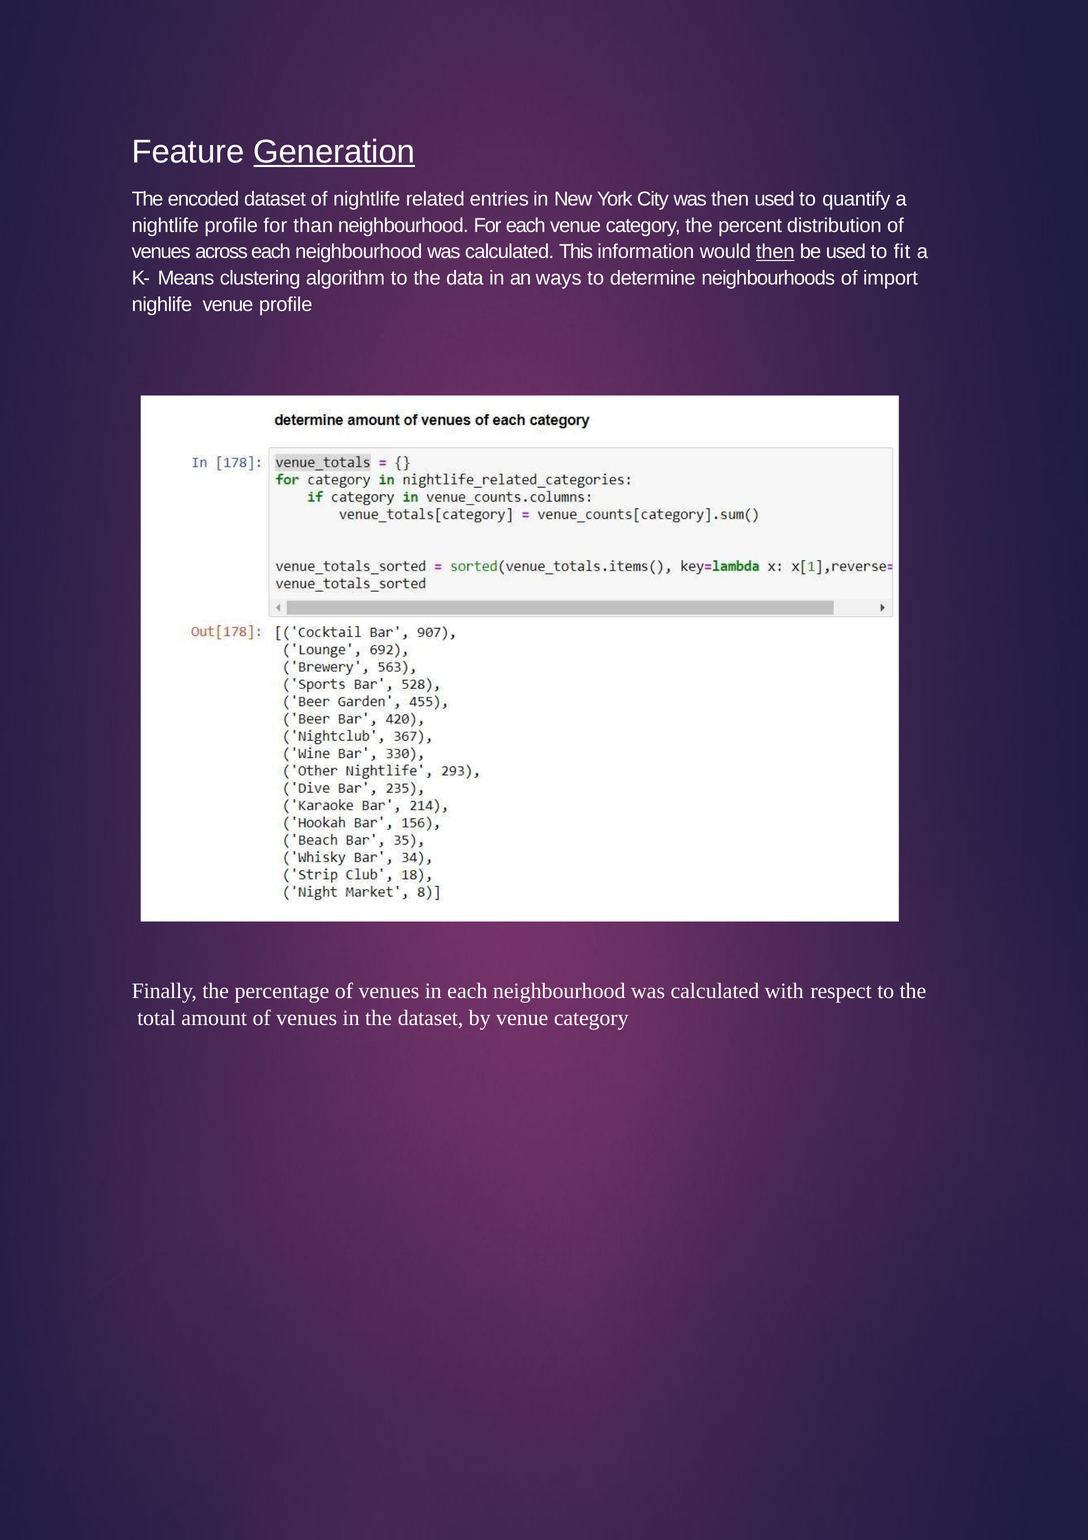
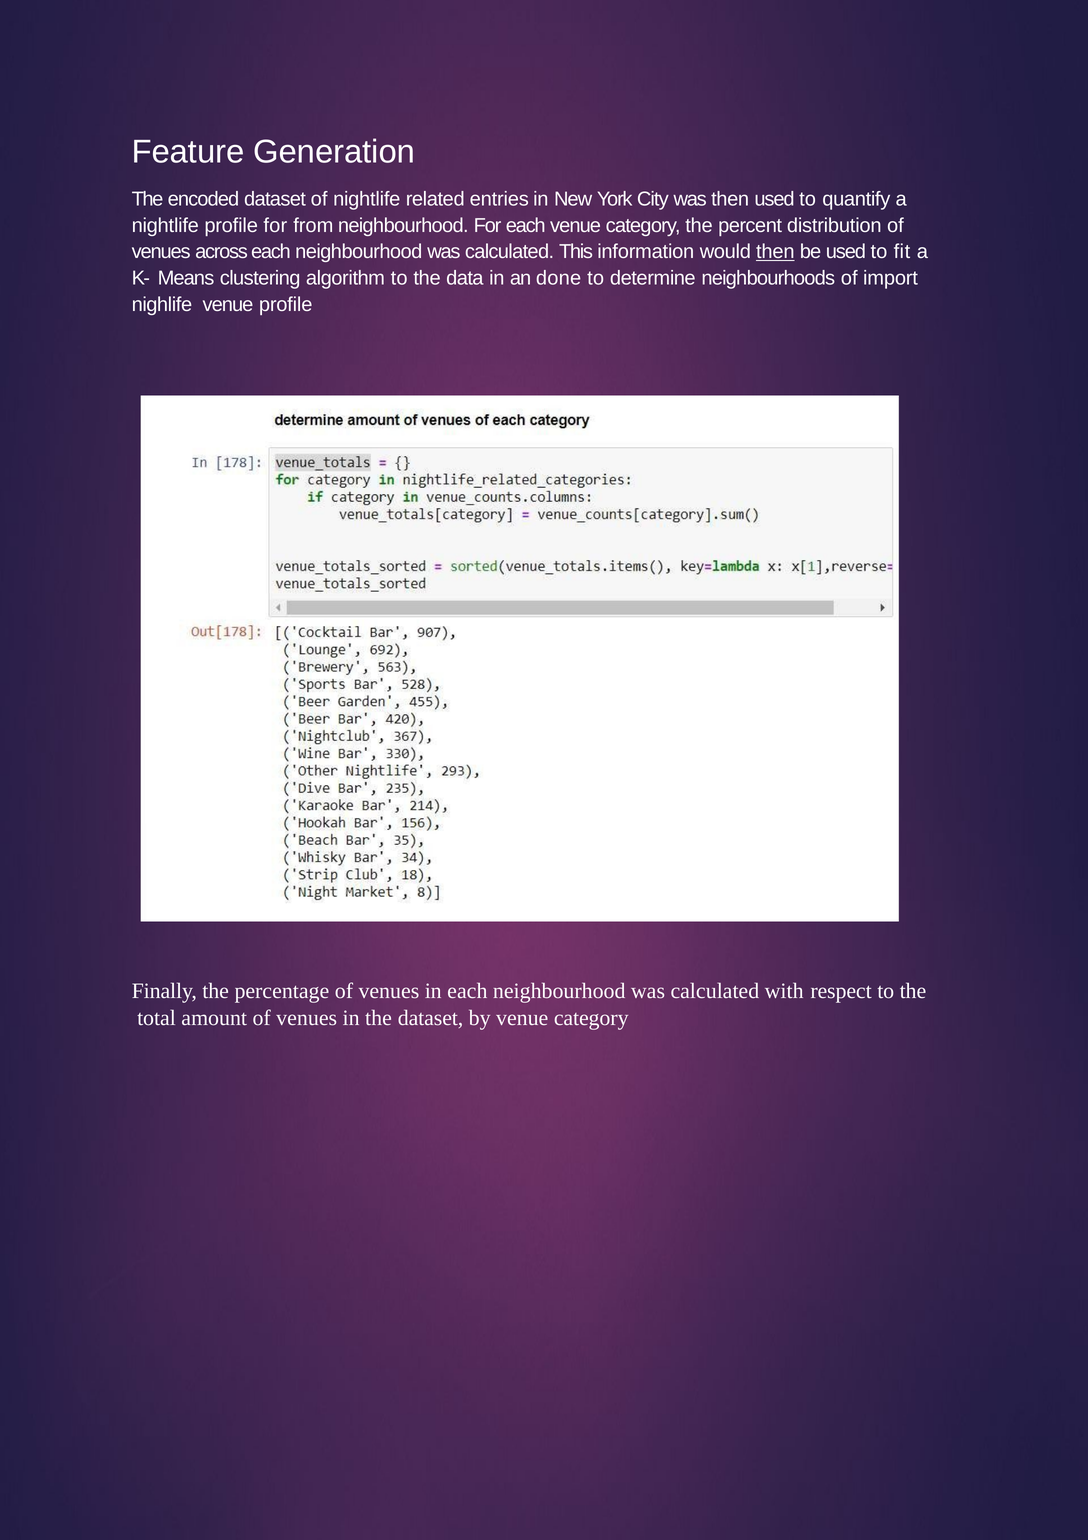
Generation underline: present -> none (334, 152)
than: than -> from (313, 226)
ways: ways -> done (559, 278)
